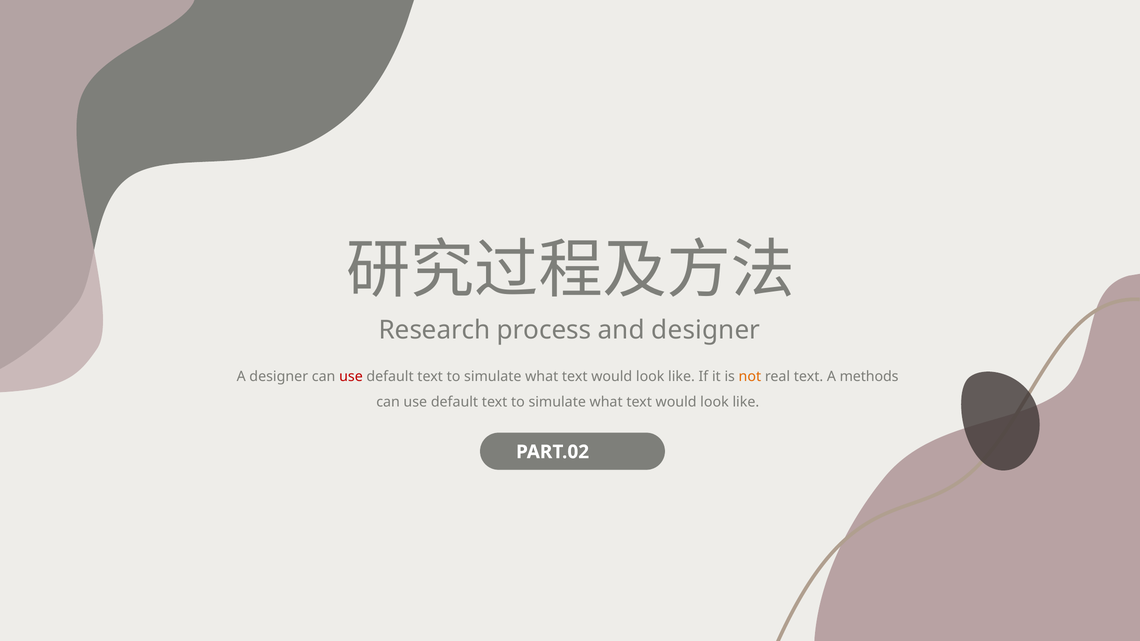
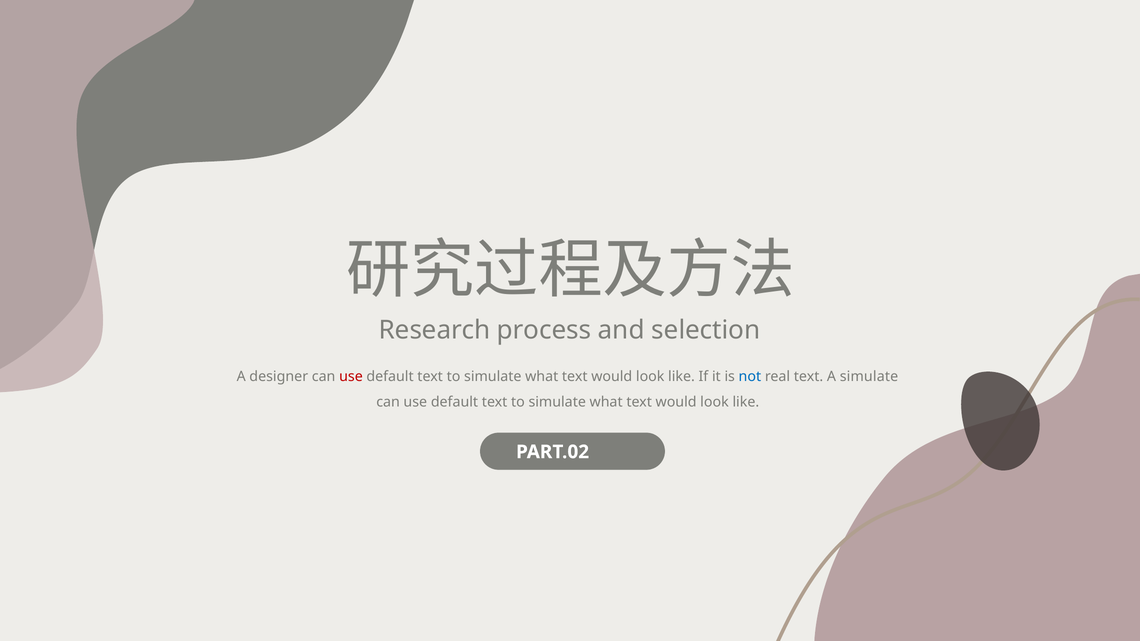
and designer: designer -> selection (706, 330)
not colour: orange -> blue (750, 377)
A methods: methods -> simulate (869, 377)
